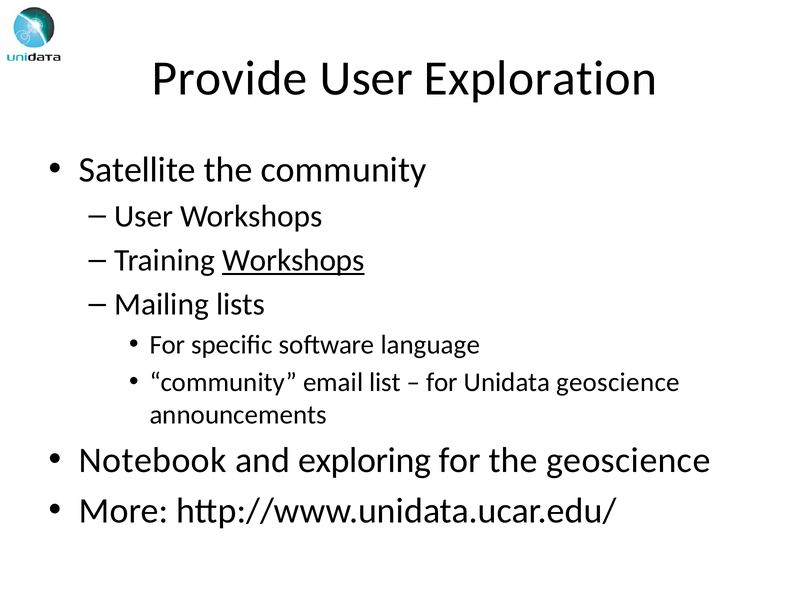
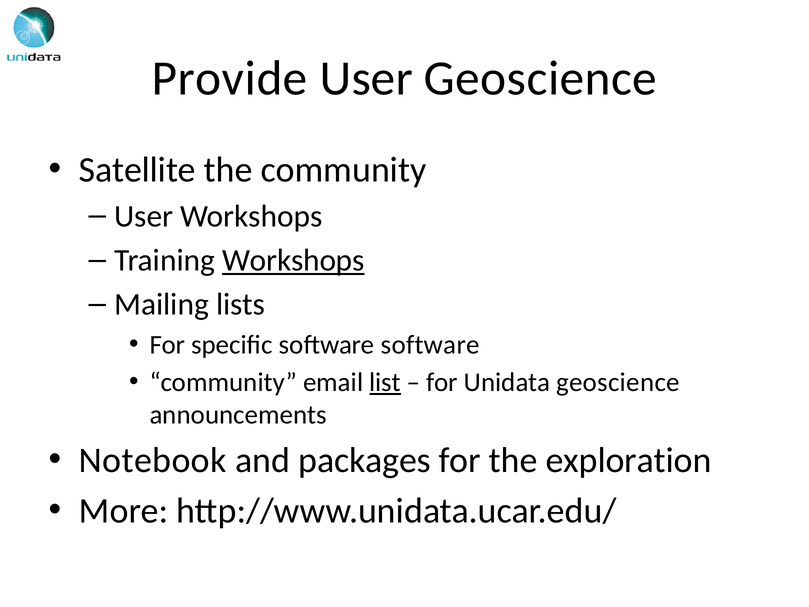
User Exploration: Exploration -> Geoscience (540, 78)
software language: language -> software (430, 344)
list underline: none -> present (385, 382)
exploring: exploring -> packages (365, 460)
the geoscience: geoscience -> exploration (629, 460)
